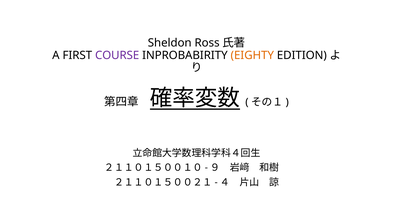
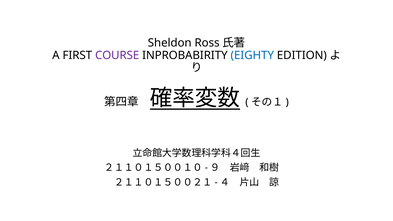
EIGHTY colour: orange -> blue (252, 55)
